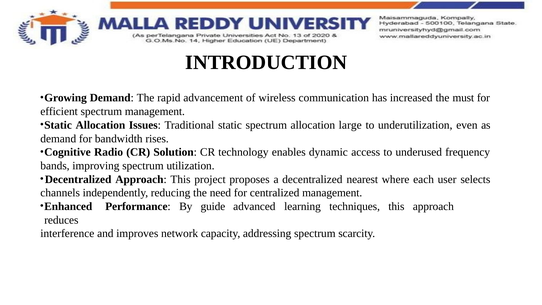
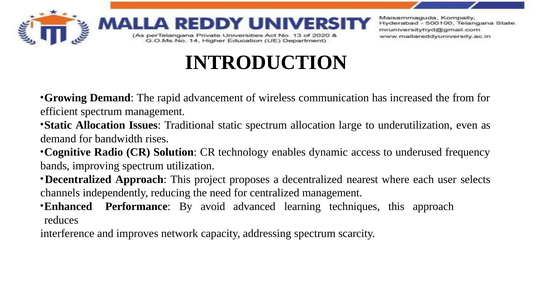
must: must -> from (463, 98)
guide: guide -> avoid (213, 206)
